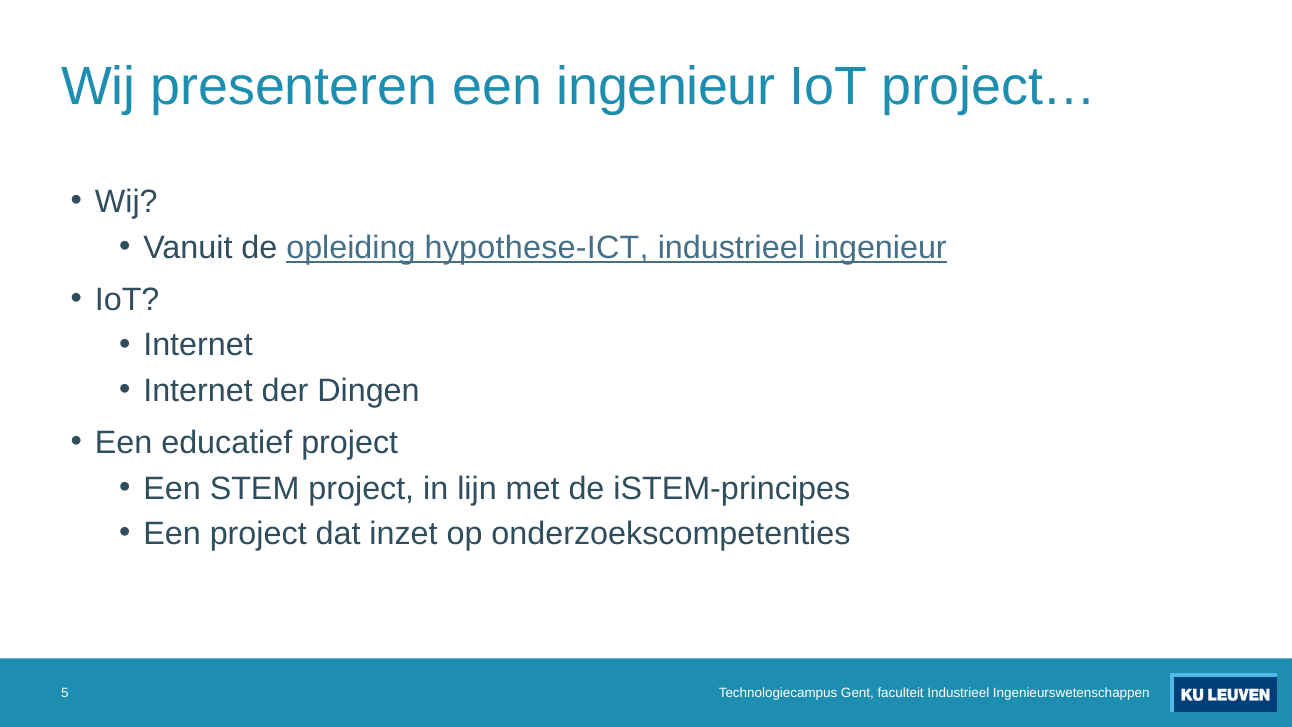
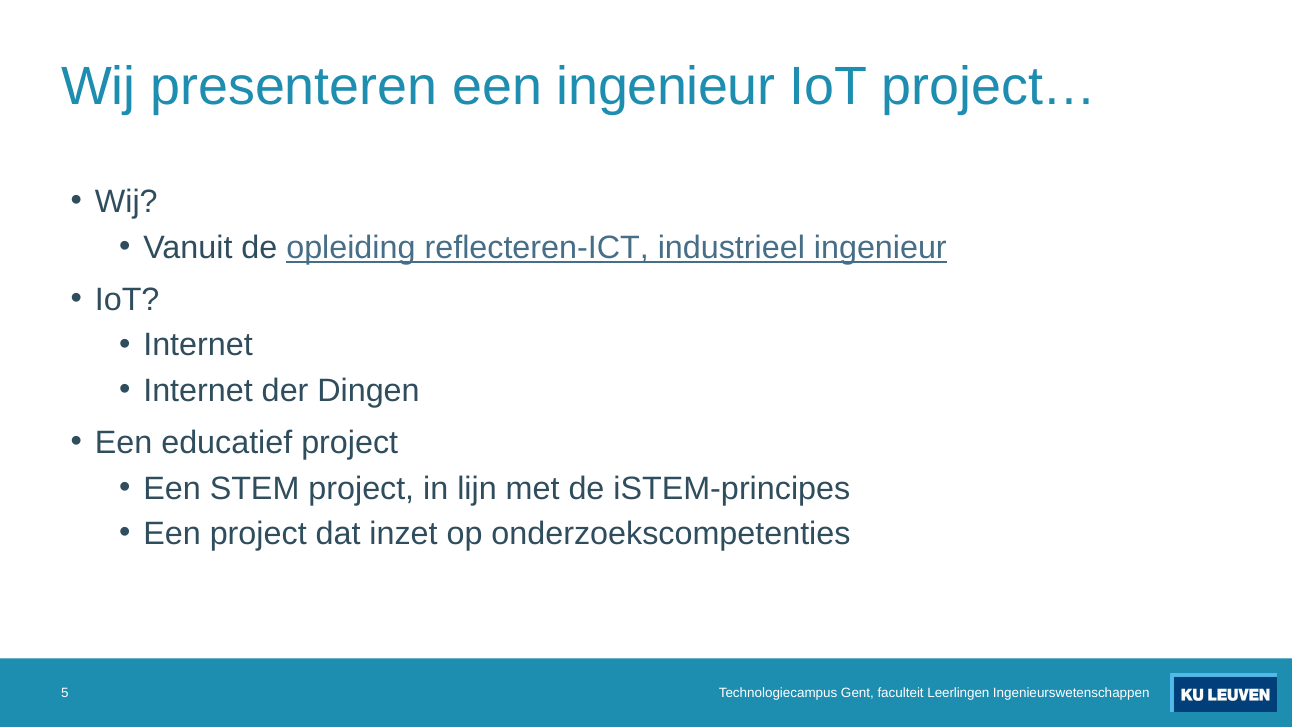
hypothese-ICT: hypothese-ICT -> reflecteren-ICT (537, 247)
faculteit Industrieel: Industrieel -> Leerlingen (958, 693)
